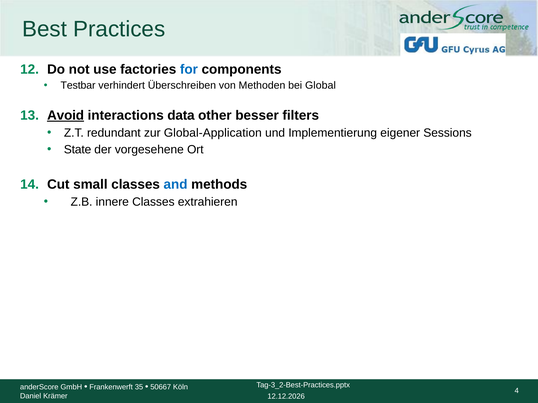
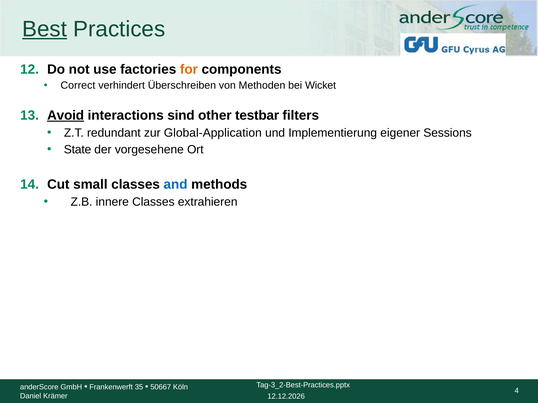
Best underline: none -> present (45, 29)
for colour: blue -> orange (189, 69)
Testbar: Testbar -> Correct (78, 86)
Global: Global -> Wicket (321, 86)
data: data -> sind (181, 115)
besser: besser -> testbar (257, 115)
